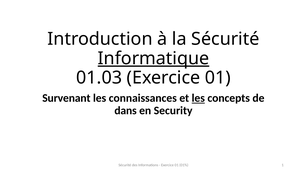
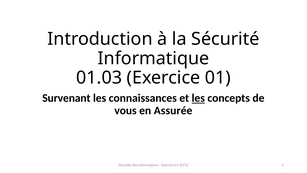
Informatique underline: present -> none (153, 58)
dans: dans -> vous (126, 110)
Security: Security -> Assurée (173, 110)
